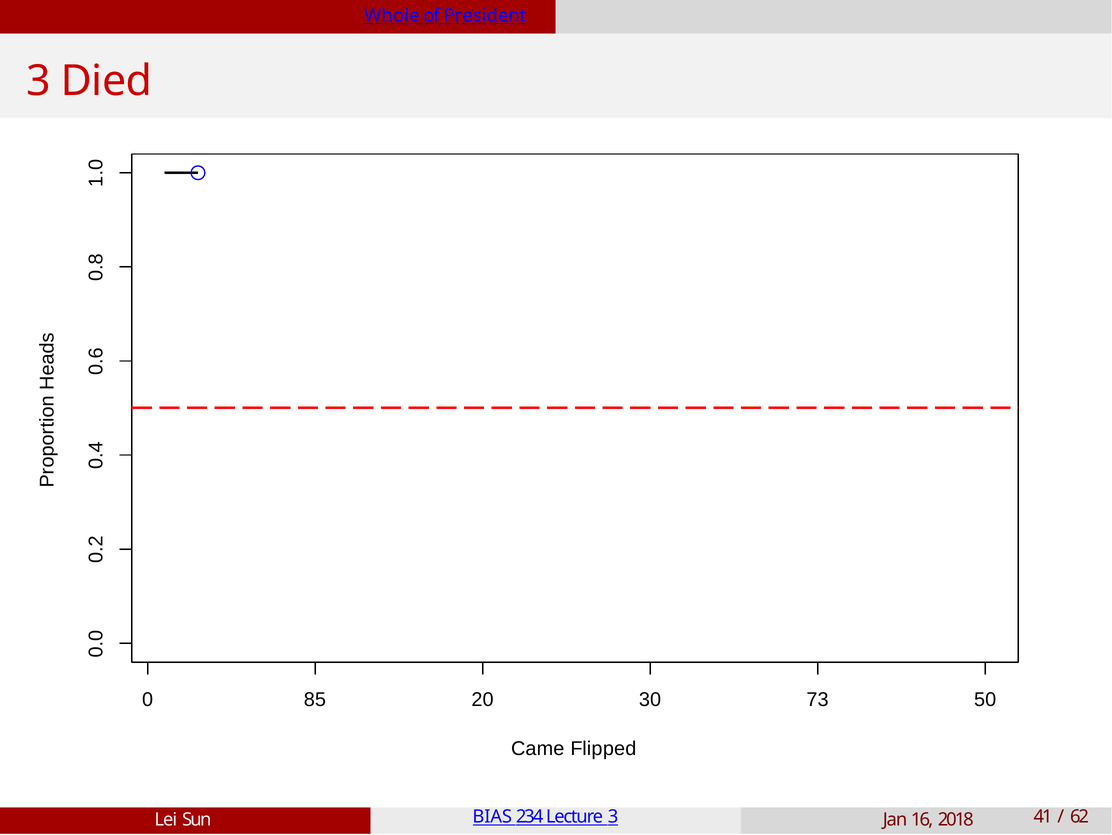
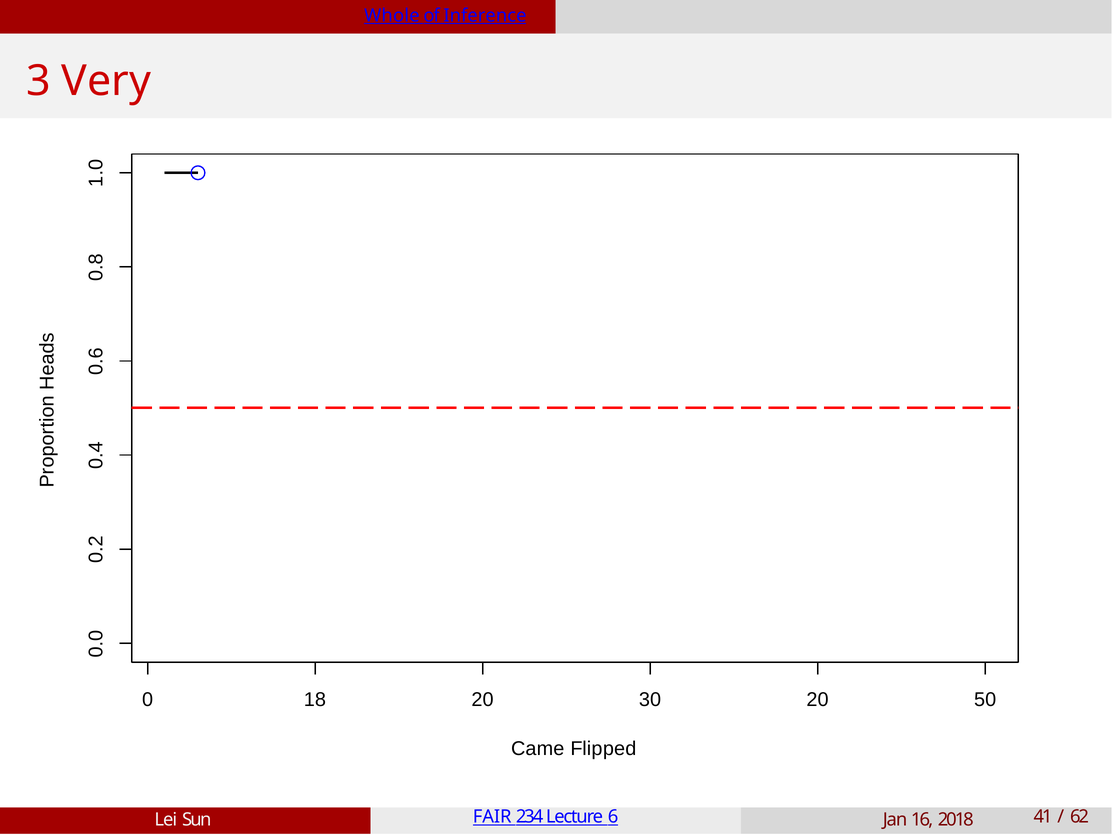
President: President -> Inference (485, 15)
Died: Died -> Very (106, 81)
85: 85 -> 18 (315, 699)
30 73: 73 -> 20 (818, 699)
BIAS: BIAS -> FAIR (492, 816)
Lecture 3: 3 -> 6 (613, 816)
